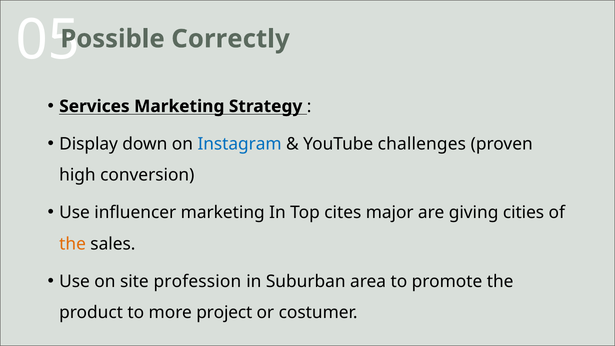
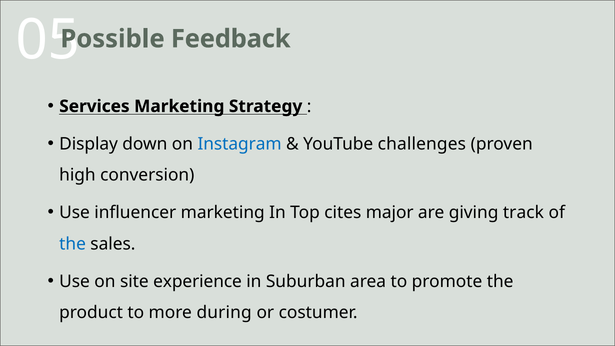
Correctly: Correctly -> Feedback (231, 39)
cities: cities -> track (523, 213)
the colour: orange -> blue (73, 244)
profession: profession -> experience (198, 281)
project: project -> during (224, 312)
